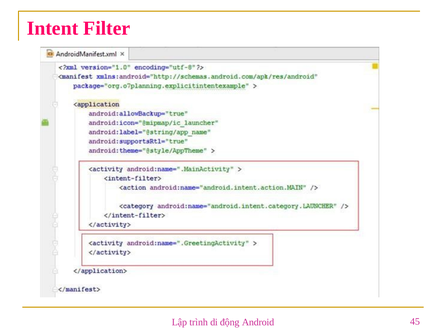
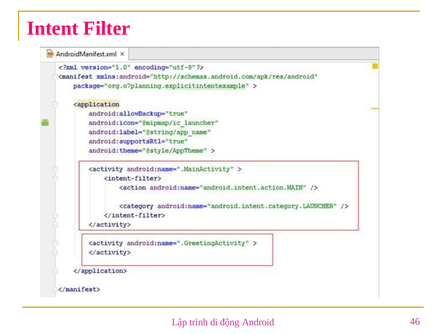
45: 45 -> 46 (415, 322)
